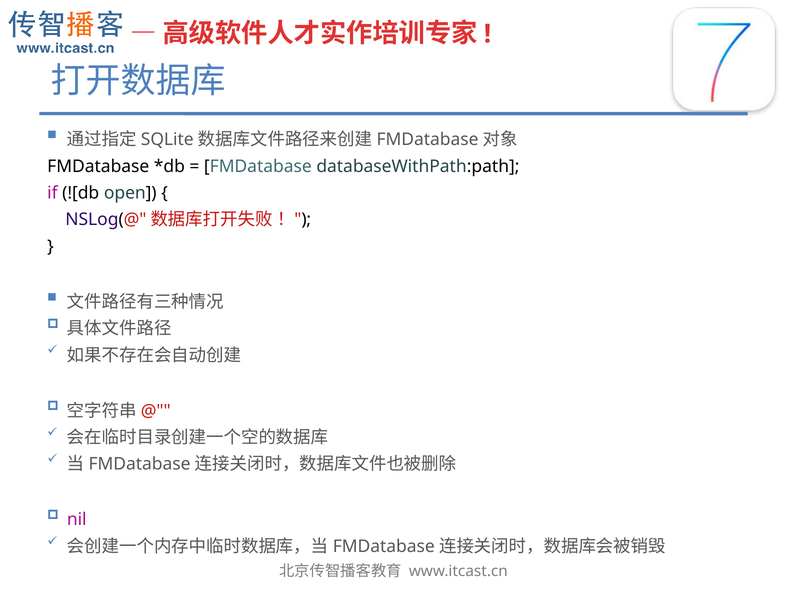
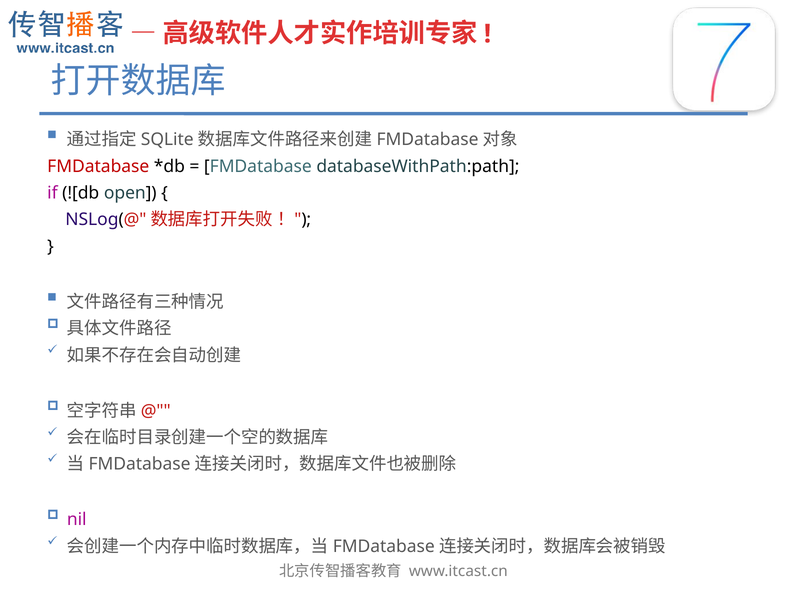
FMDatabase colour: black -> red (98, 166)
